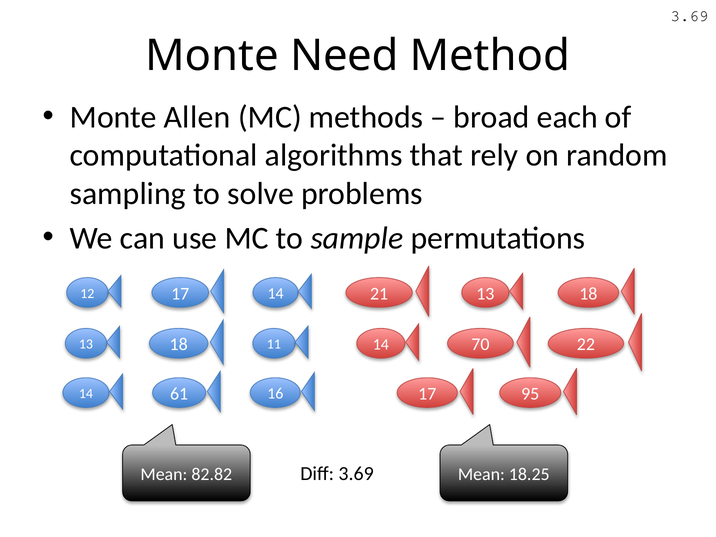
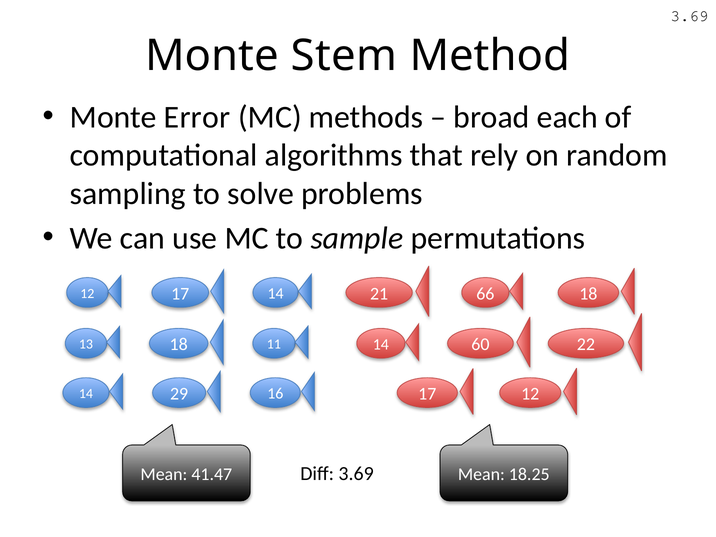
Need: Need -> Stem (344, 56)
Allen: Allen -> Error (197, 117)
21 13: 13 -> 66 (485, 294)
70: 70 -> 60 (480, 345)
61: 61 -> 29 (179, 394)
17 95: 95 -> 12 (530, 394)
82.82: 82.82 -> 41.47 (212, 474)
